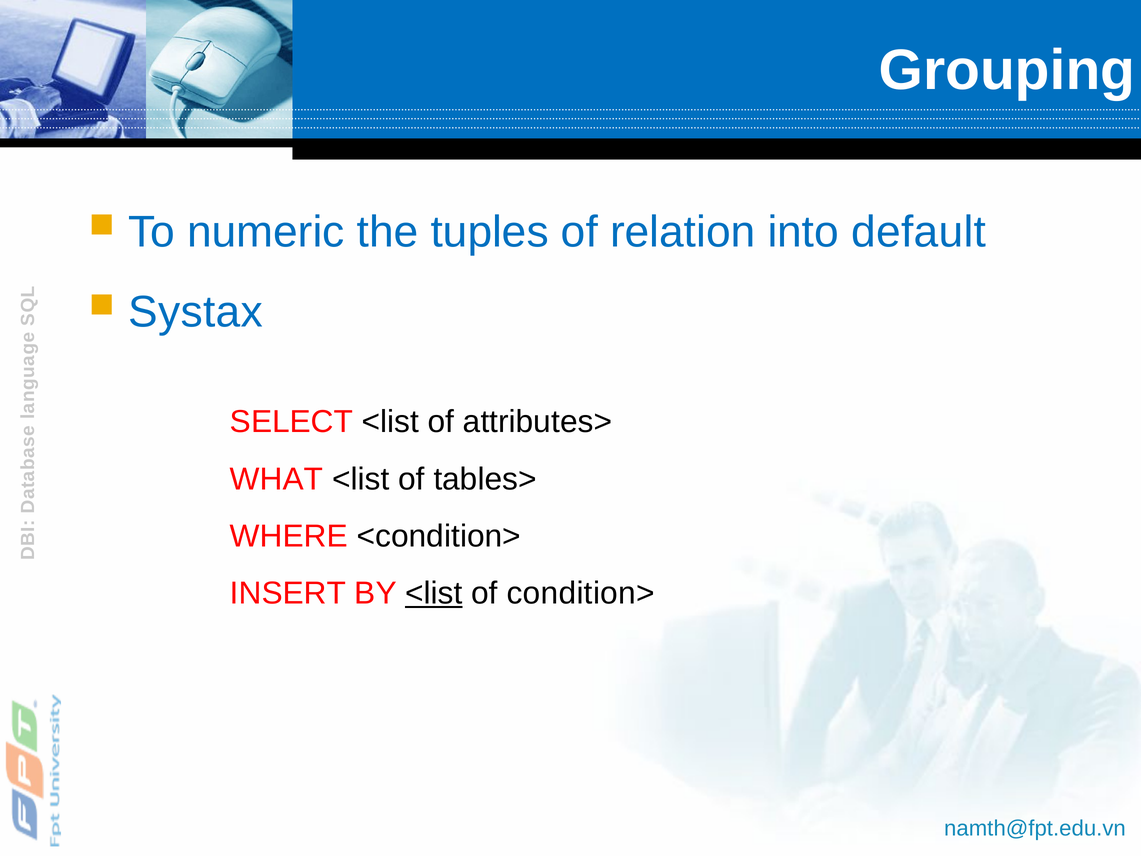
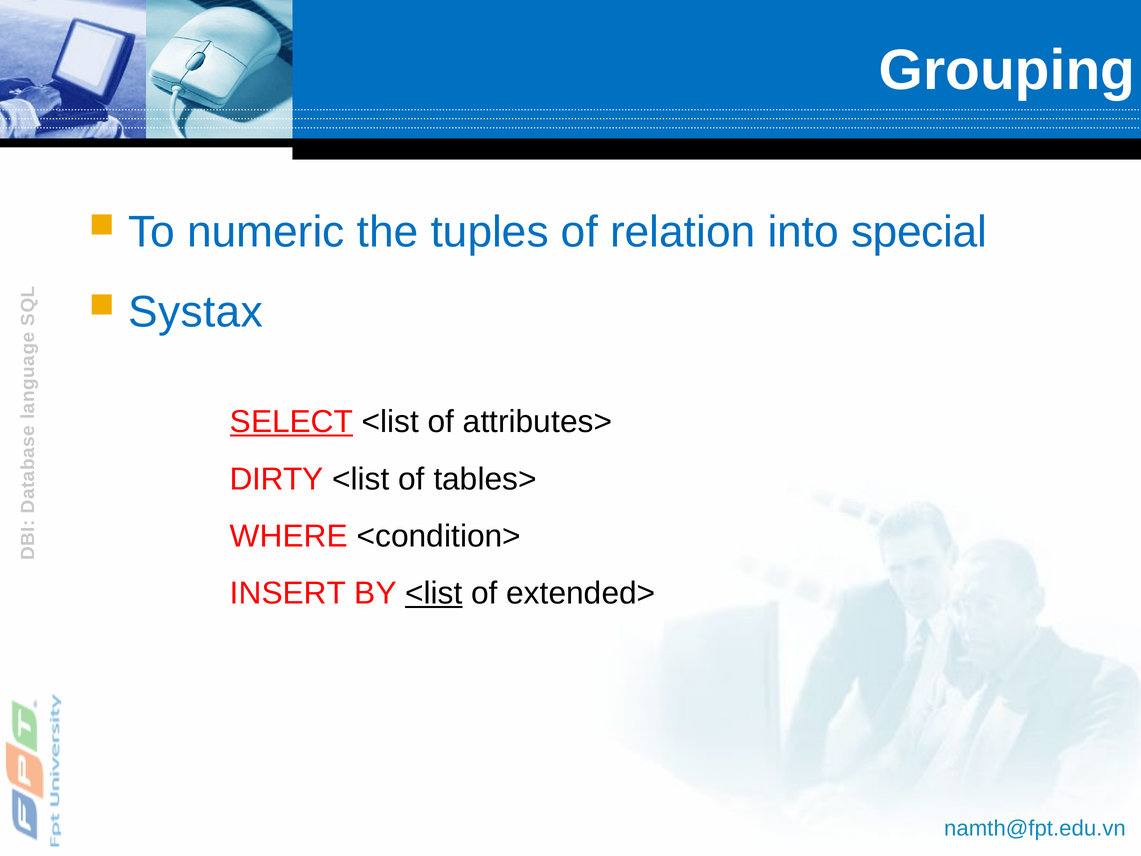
default: default -> special (919, 232)
SELECT underline: none -> present (292, 422)
WHAT: WHAT -> DIRTY (277, 479)
condition>: condition> -> extended> (581, 593)
